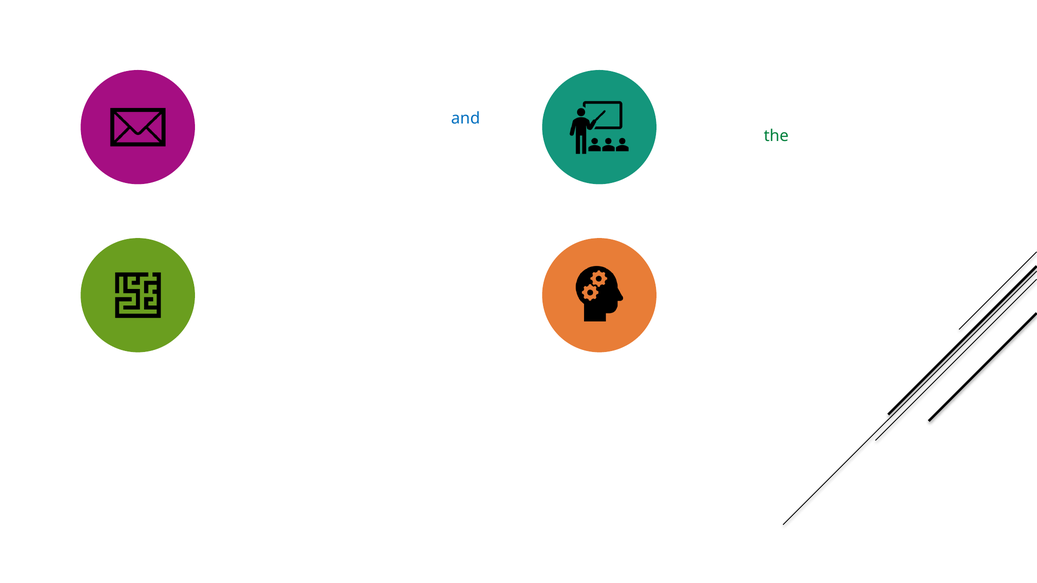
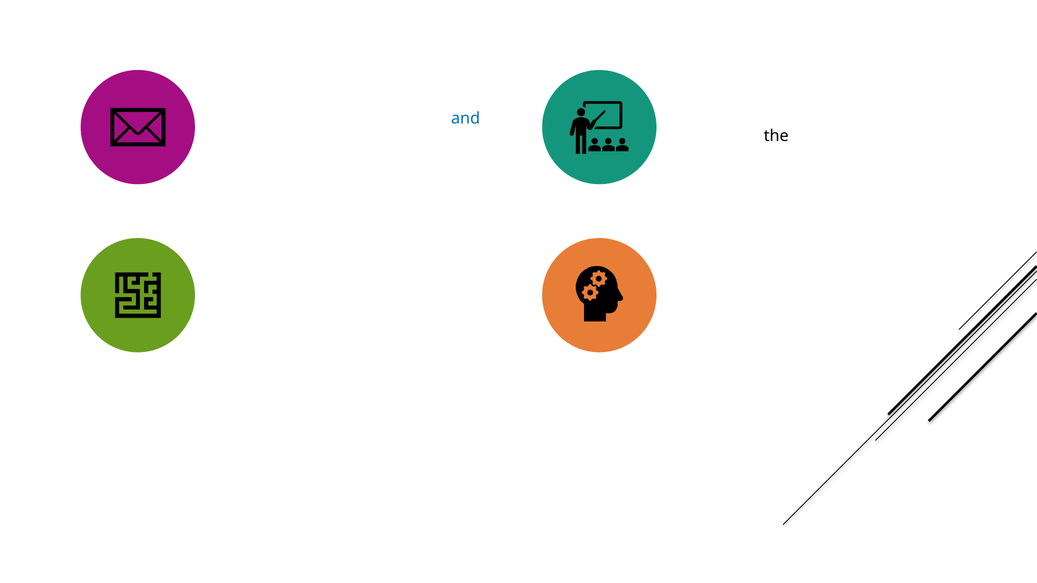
the colour: green -> black (776, 136)
